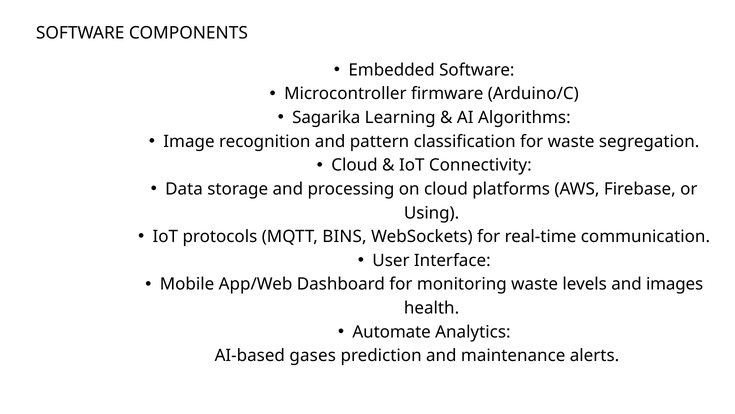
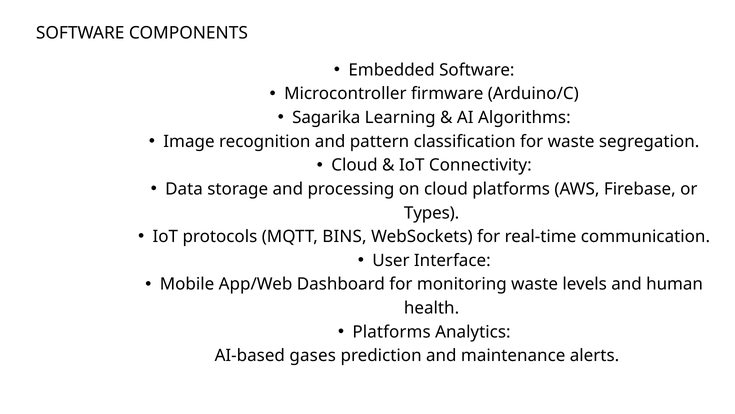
Using: Using -> Types (432, 213)
images: images -> human (675, 284)
Automate: Automate -> Platforms (392, 332)
